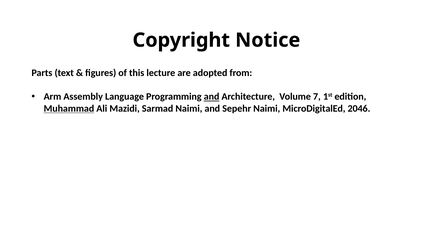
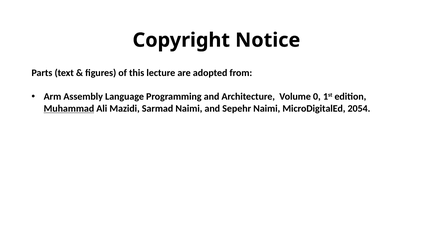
and underline: present -> none (212, 96)
7: 7 -> 0 (317, 96)
2046: 2046 -> 2054 (359, 108)
